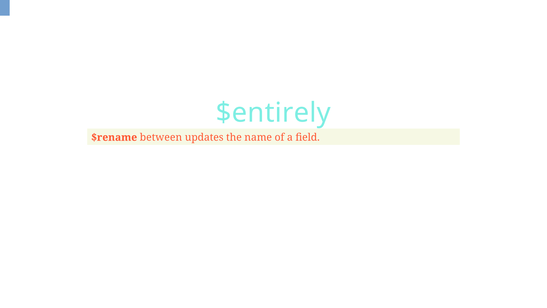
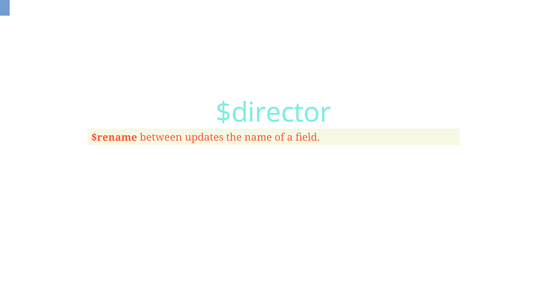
$entirely: $entirely -> $director (274, 113)
